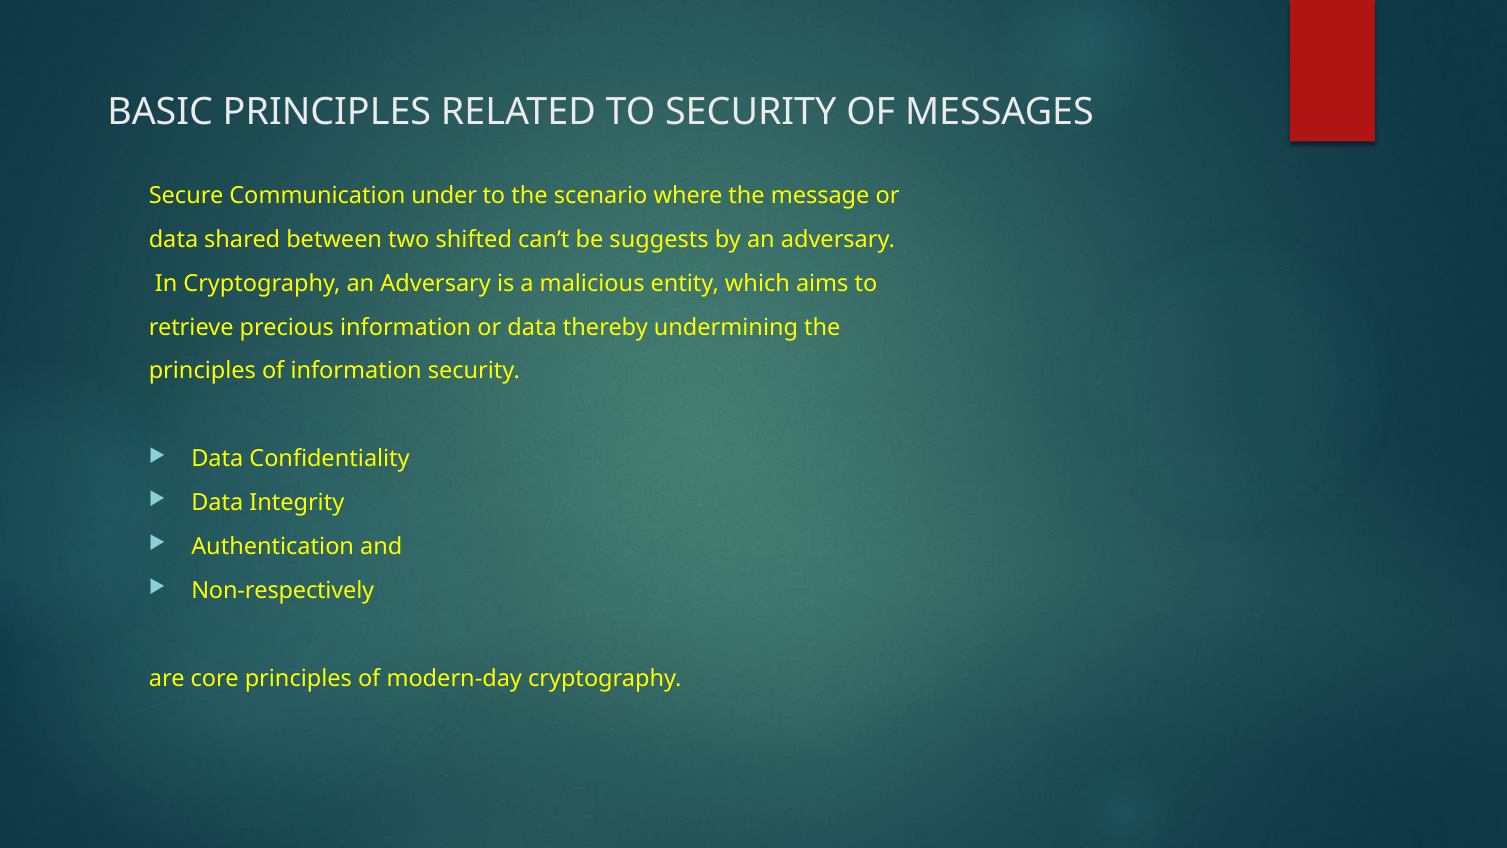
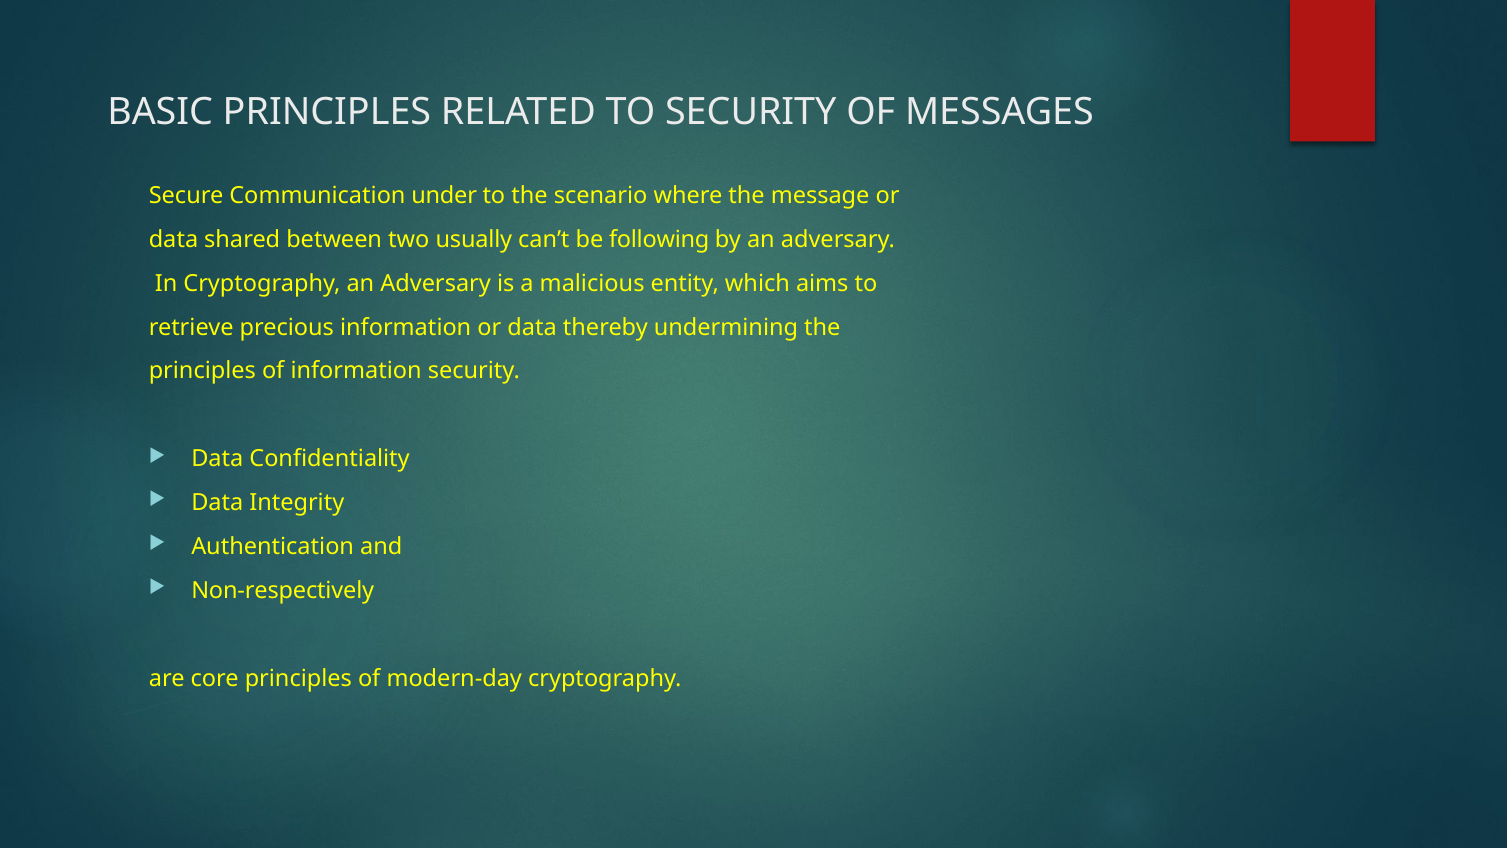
shifted: shifted -> usually (474, 239)
suggests: suggests -> following (659, 239)
